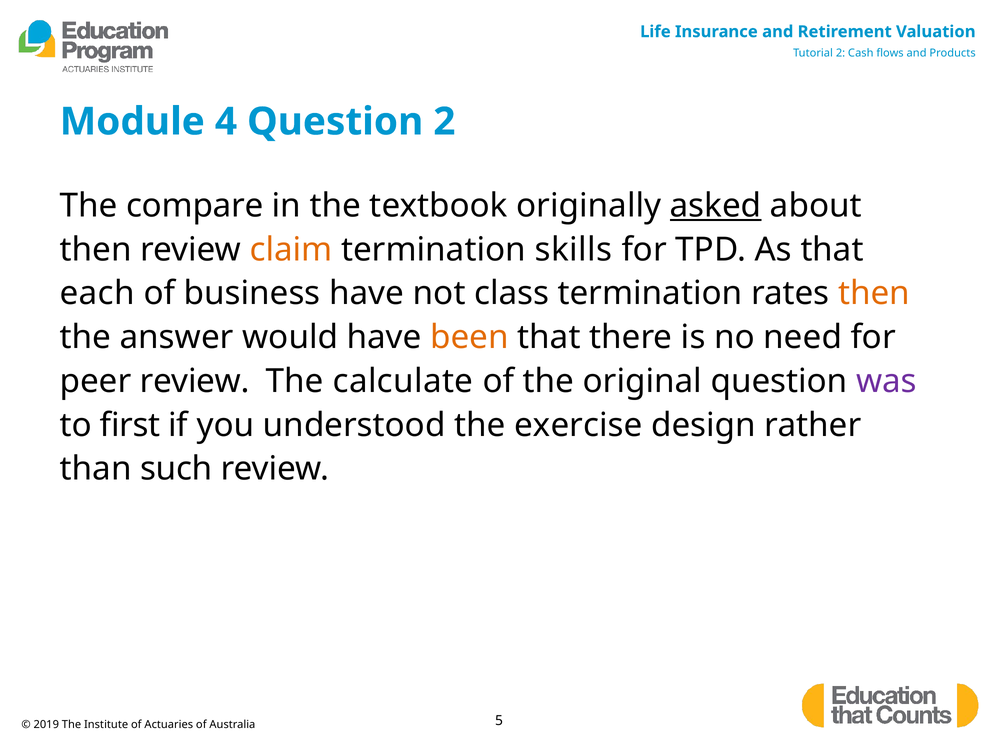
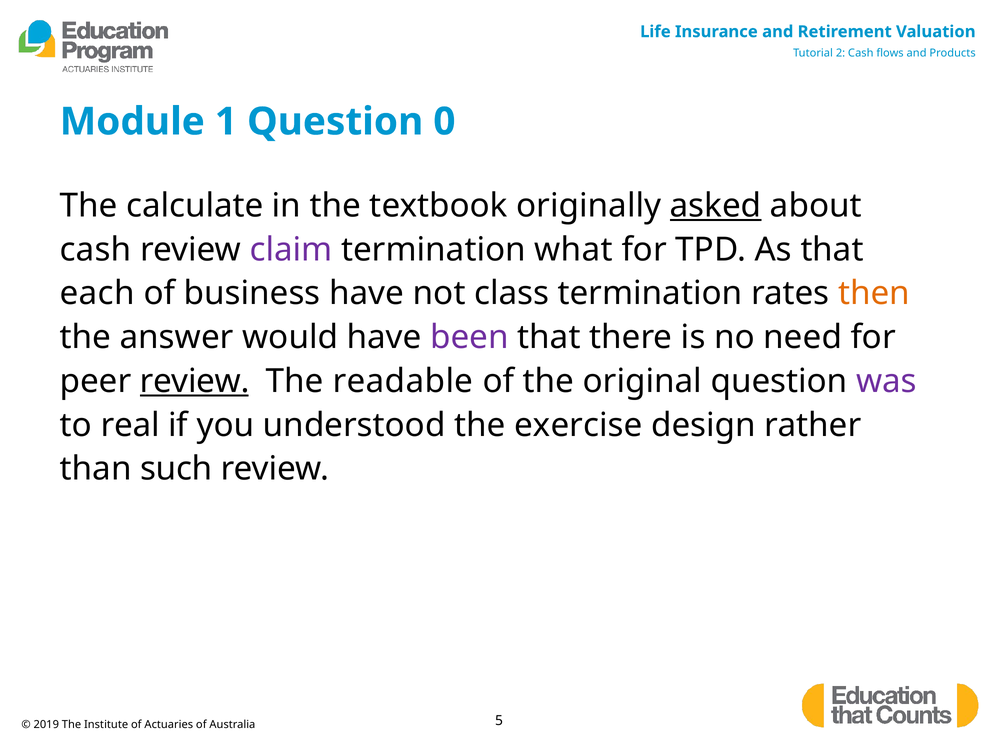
4: 4 -> 1 (226, 122)
Question 2: 2 -> 0 (444, 122)
compare: compare -> calculate (195, 206)
then: then -> cash (96, 250)
claim colour: orange -> purple (291, 250)
skills: skills -> what (574, 250)
been colour: orange -> purple (469, 338)
review underline: none -> present (195, 381)
calculate: calculate -> readable (403, 381)
first: first -> real (130, 425)
